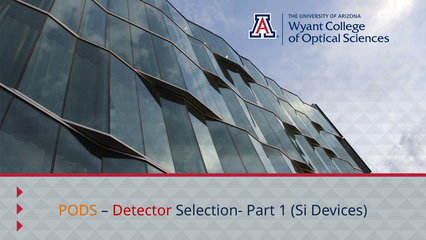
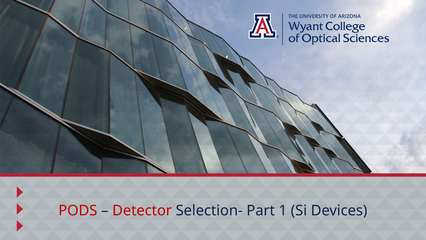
PODS colour: orange -> red (78, 210)
